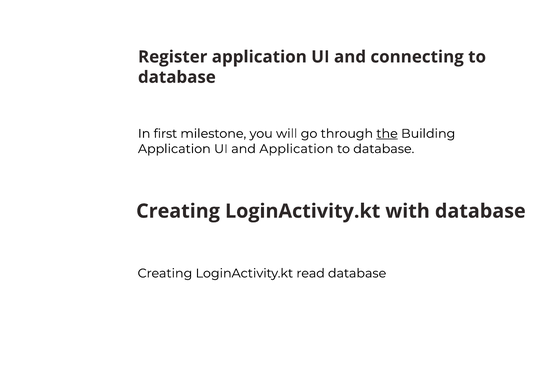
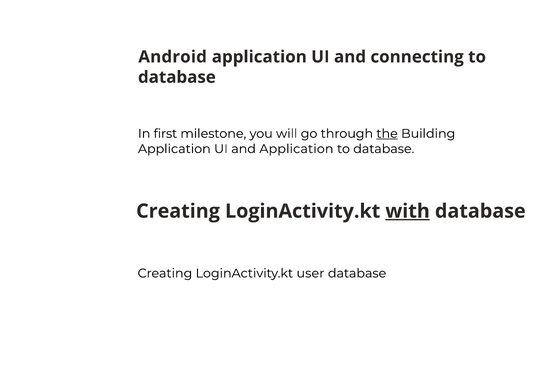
Register: Register -> Android (173, 57)
with underline: none -> present (408, 211)
read: read -> user (310, 273)
